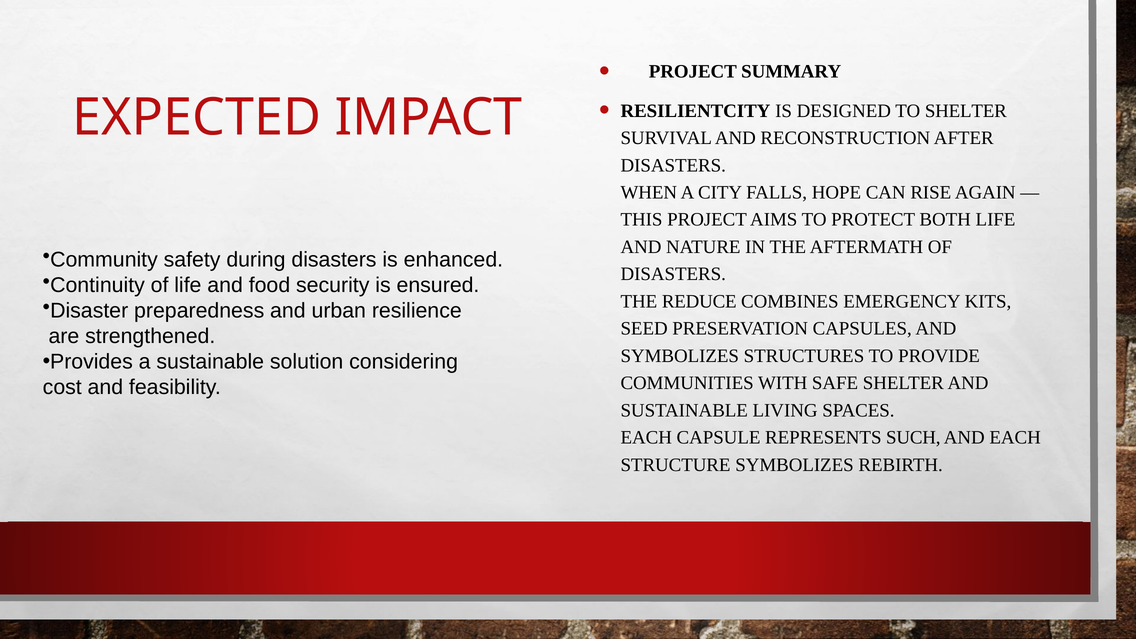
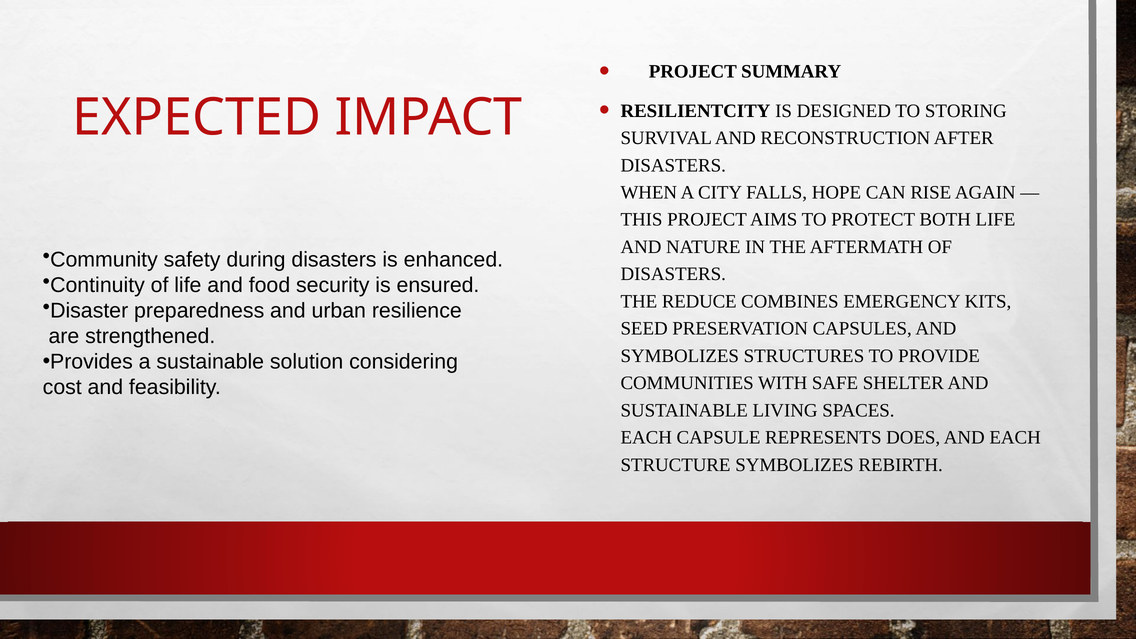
TO SHELTER: SHELTER -> STORING (966, 111)
SUCH: SUCH -> DOES (913, 438)
